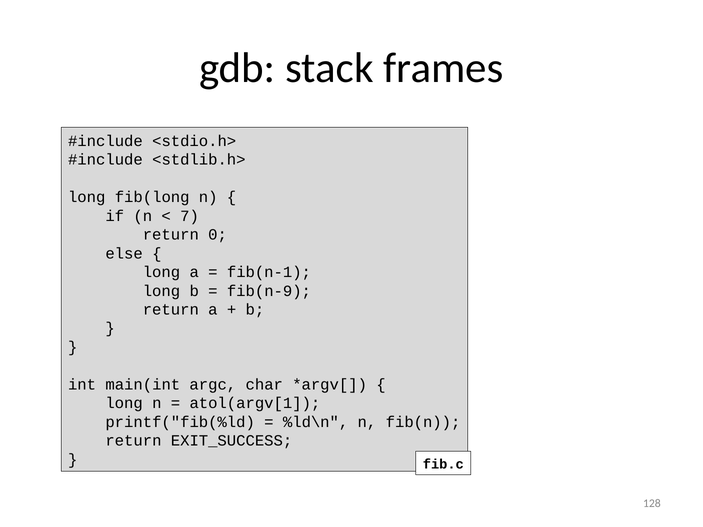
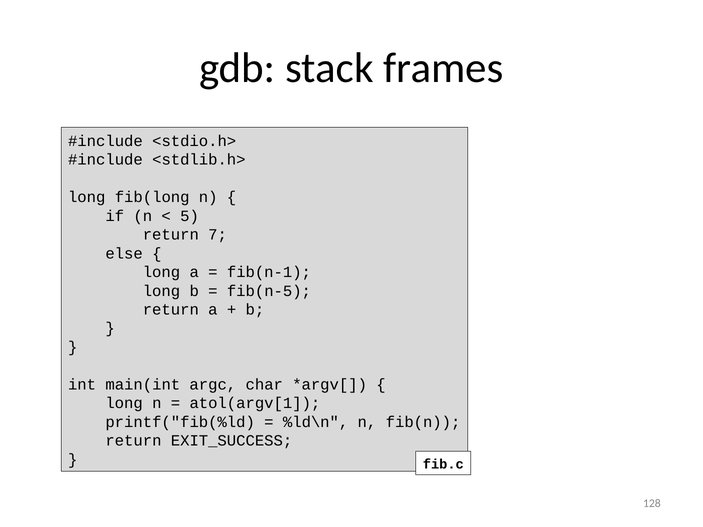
7: 7 -> 5 (190, 216)
0: 0 -> 7 (218, 235)
fib(n-9: fib(n-9 -> fib(n-5 (269, 291)
